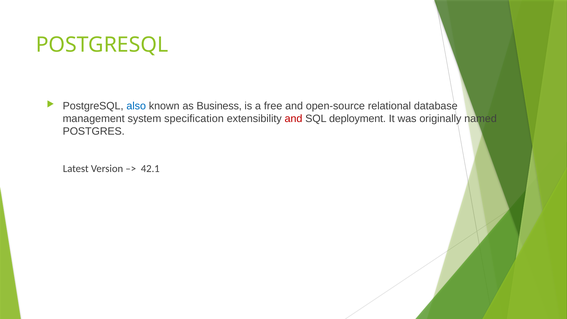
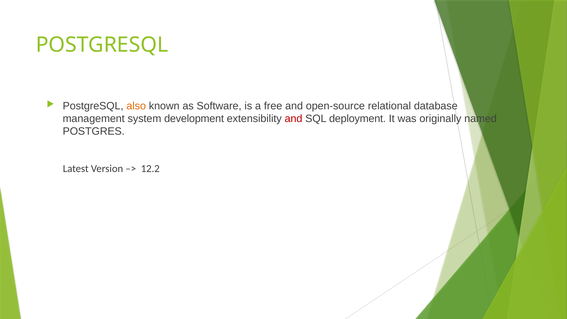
also colour: blue -> orange (136, 106)
Business: Business -> Software (219, 106)
specification: specification -> development (194, 119)
42.1: 42.1 -> 12.2 (150, 169)
